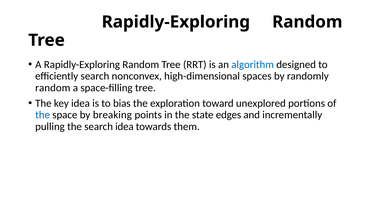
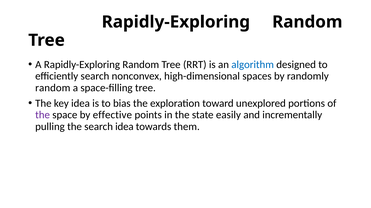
the colour: blue -> purple (43, 115)
breaking: breaking -> effective (112, 115)
edges: edges -> easily (228, 115)
